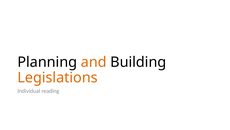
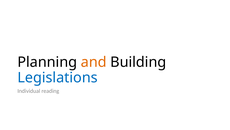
Legislations colour: orange -> blue (58, 77)
